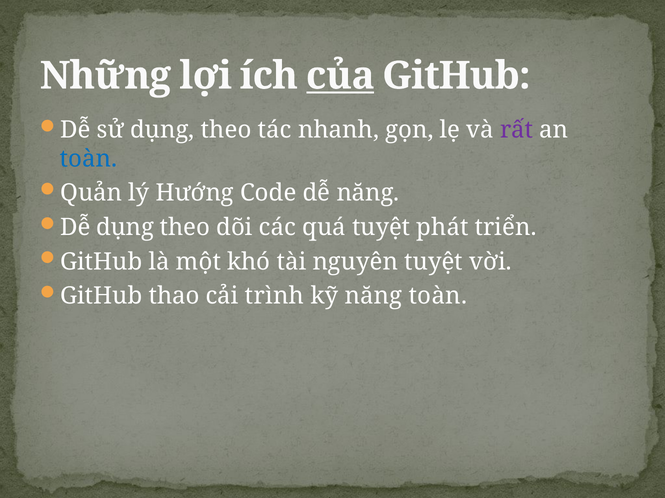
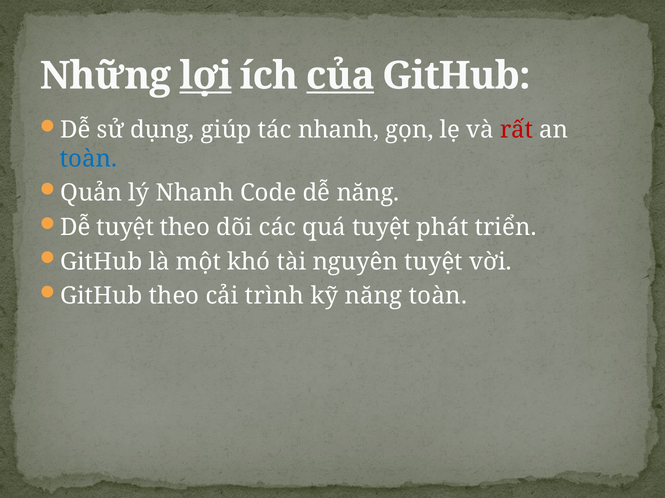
lợi underline: none -> present (206, 76)
sử dụng theo: theo -> giúp (226, 130)
rất colour: purple -> red (517, 130)
lý Hướng: Hướng -> Nhanh (195, 193)
Dễ dụng: dụng -> tuyệt (125, 228)
GitHub thao: thao -> theo (174, 296)
